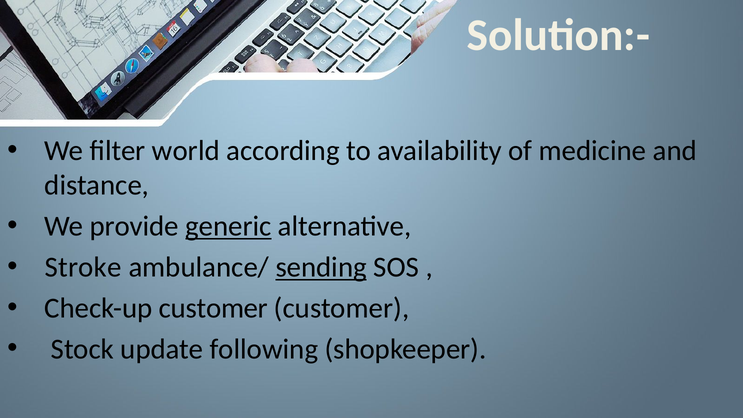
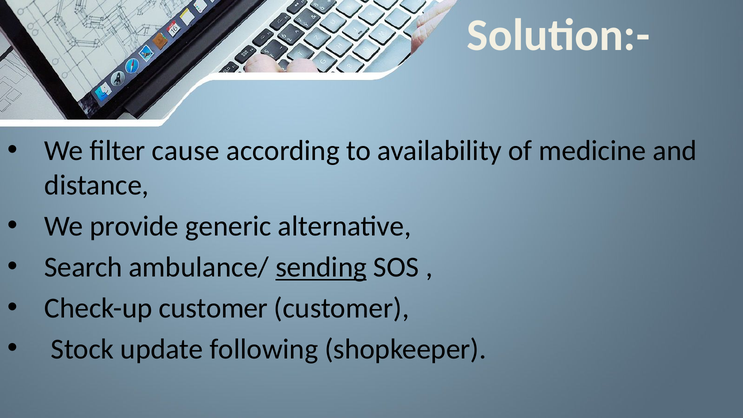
world: world -> cause (186, 151)
generic underline: present -> none (228, 226)
Stroke: Stroke -> Search (83, 267)
